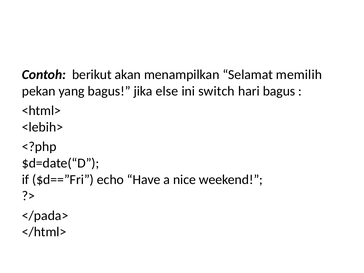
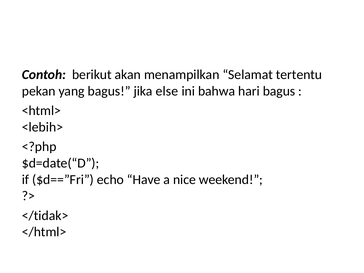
memilih: memilih -> tertentu (299, 75)
switch: switch -> bahwa (217, 91)
</pada>: </pada> -> </tidak> (45, 216)
